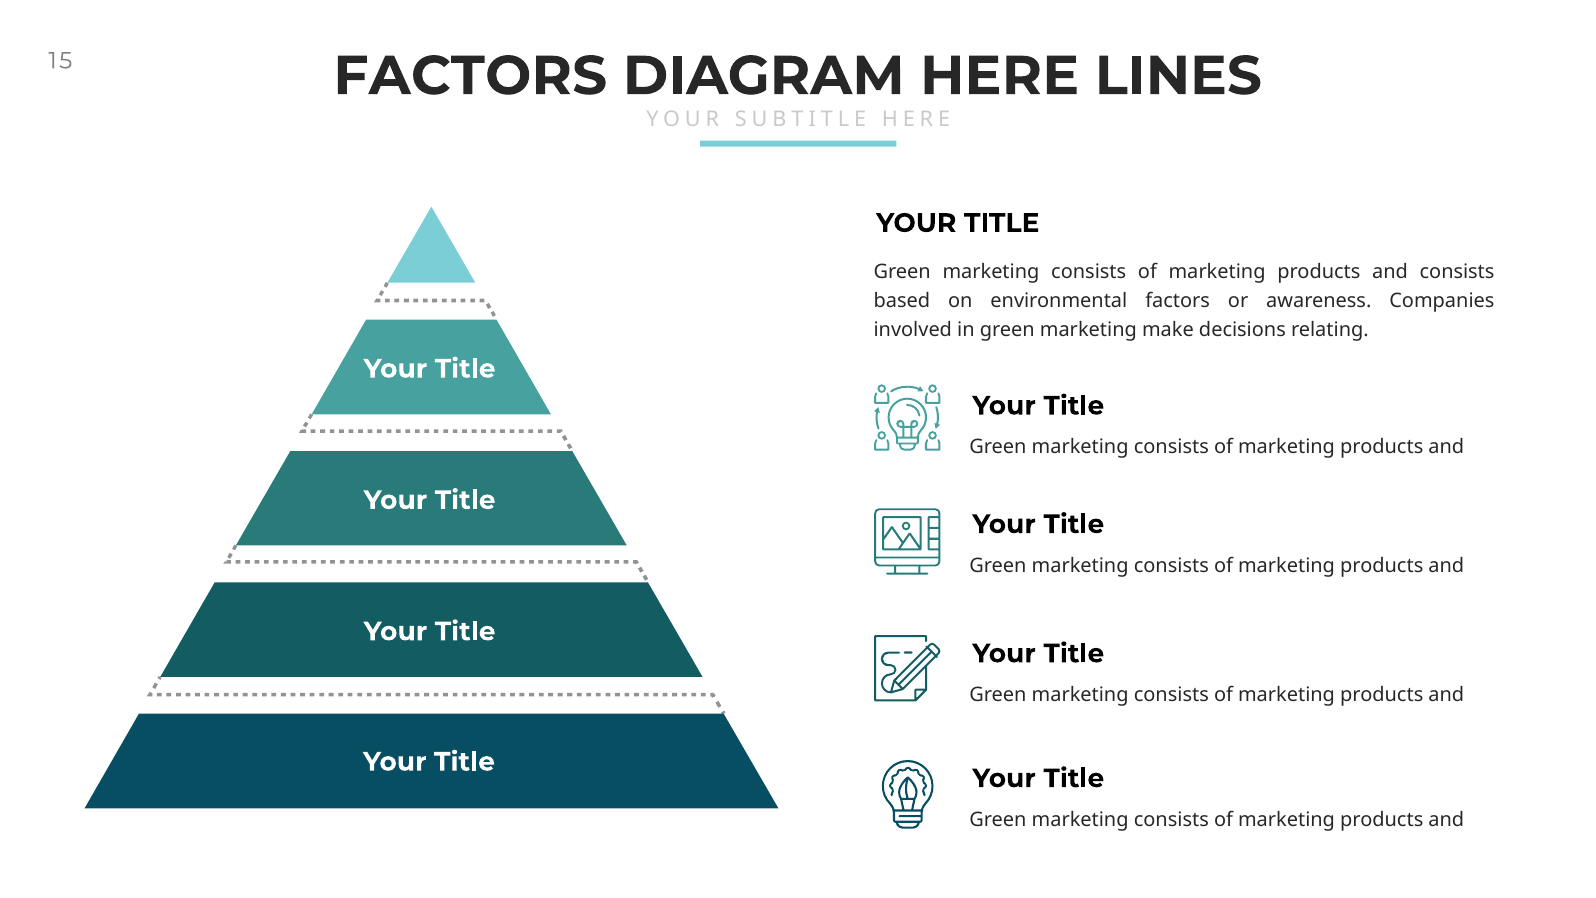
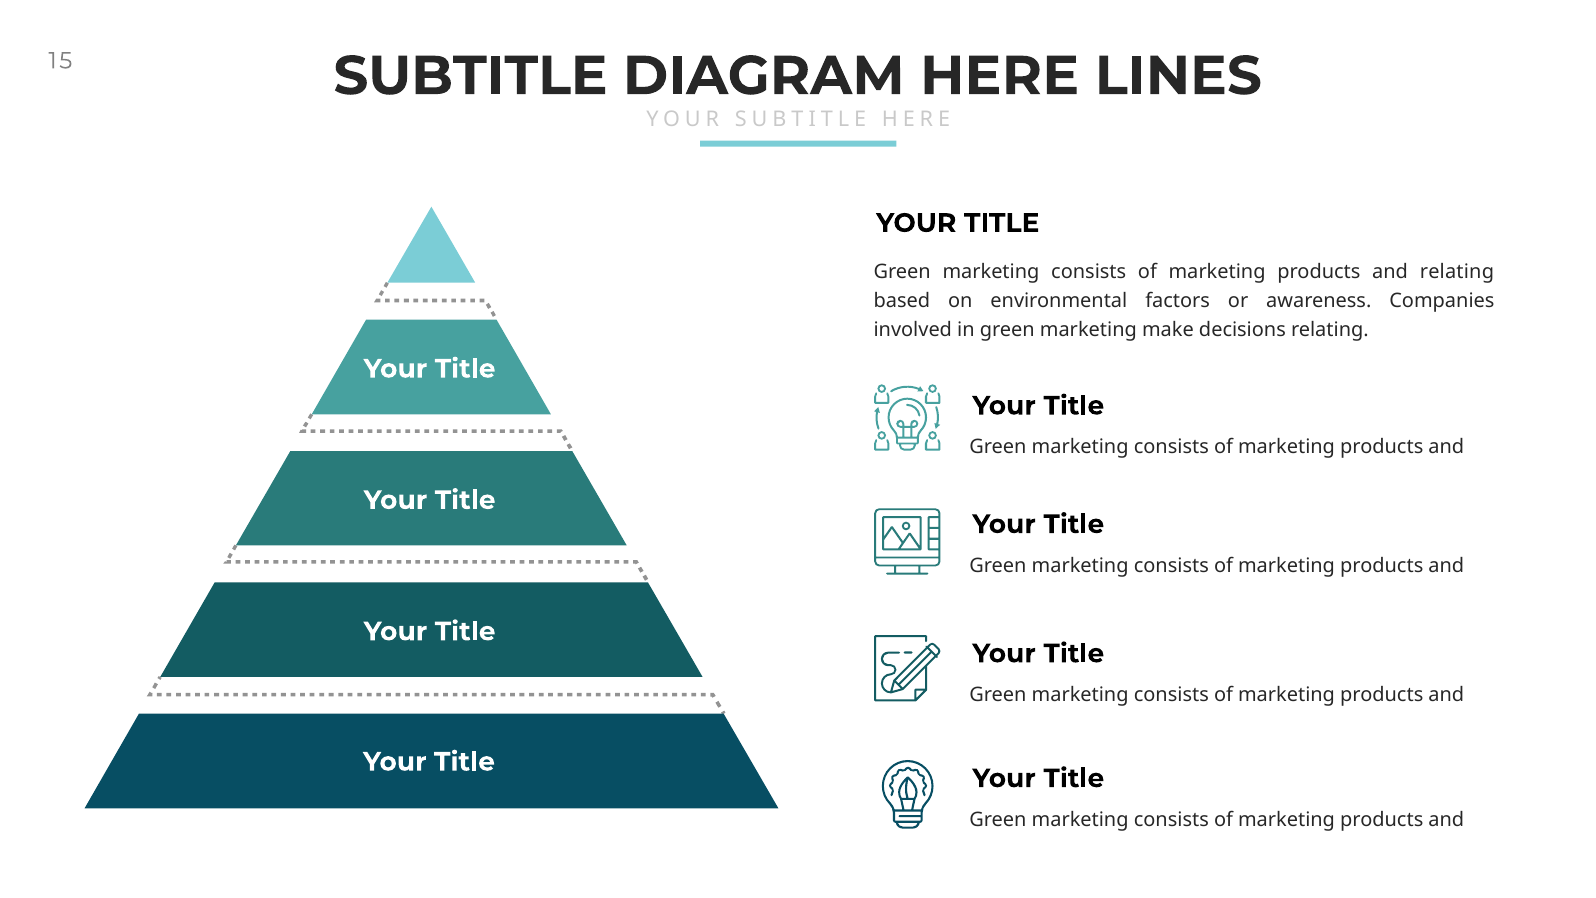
FACTORS: FACTORS -> SUBTITLE (471, 76)
and consists: consists -> relating (1457, 271)
